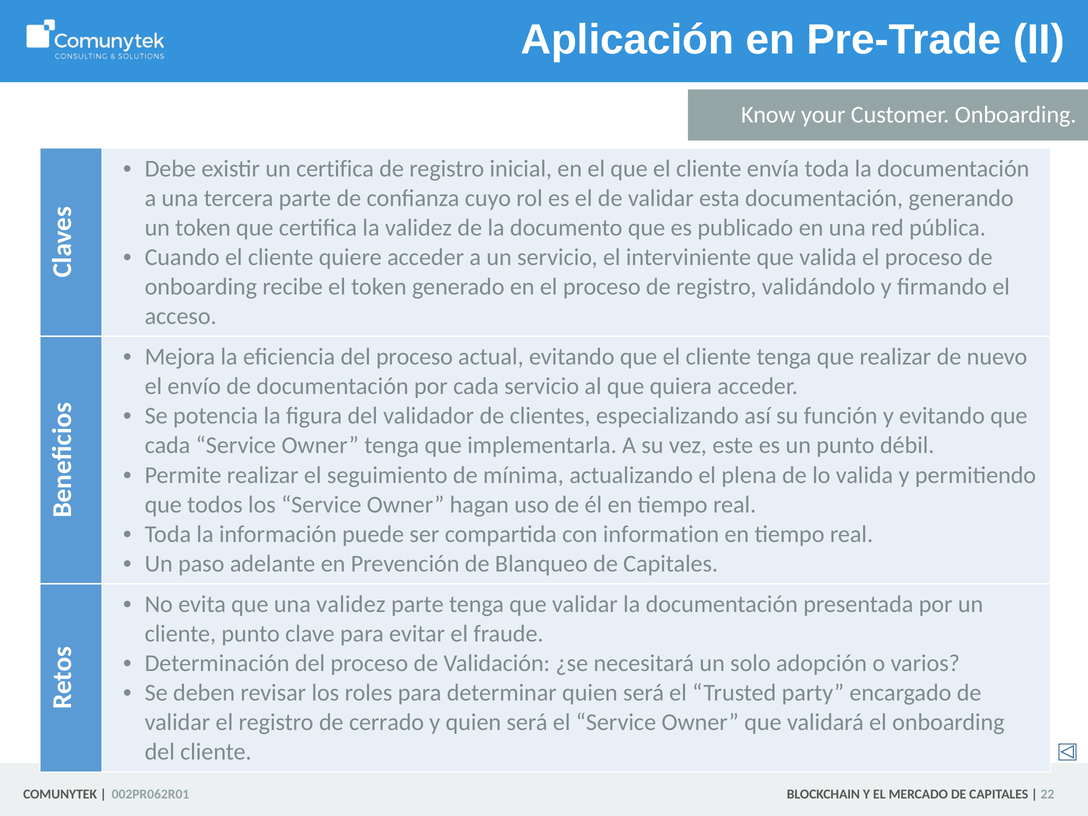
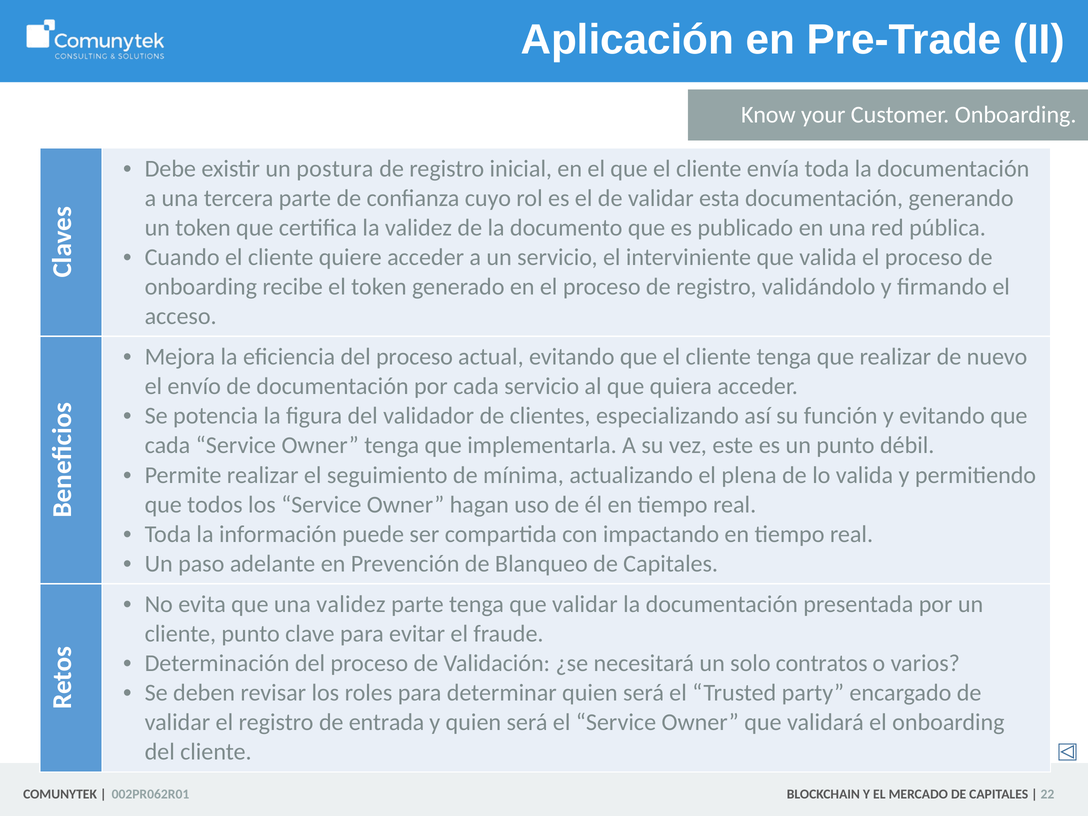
un certifica: certifica -> postura (335, 169)
information: information -> impactando (661, 534)
adopción: adopción -> contratos (822, 663)
cerrado: cerrado -> entrada (387, 722)
